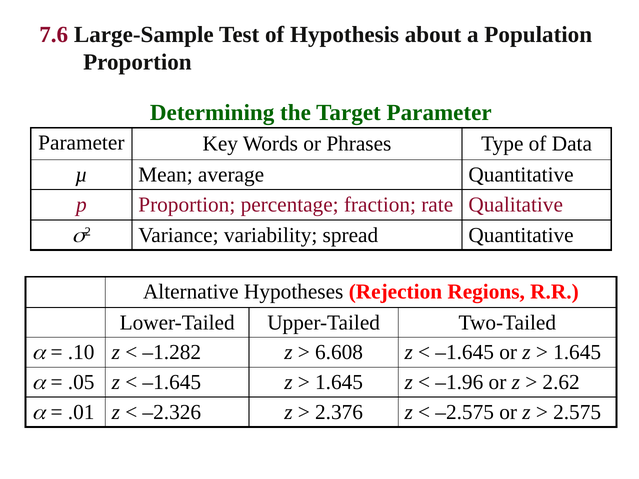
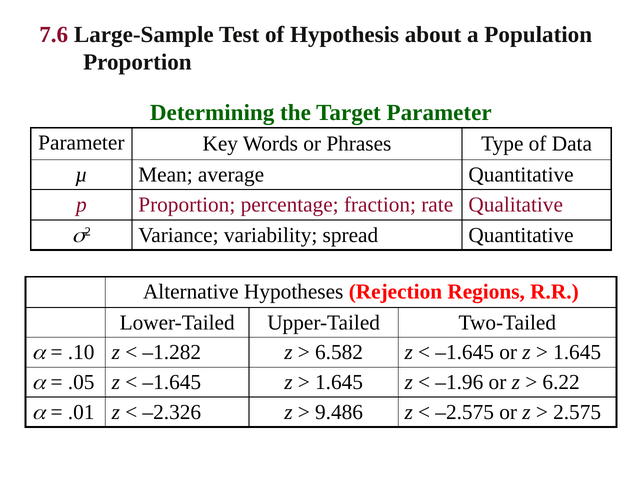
6.608: 6.608 -> 6.582 (339, 353)
2.62: 2.62 -> 6.22 (561, 383)
2.376: 2.376 -> 9.486 (339, 412)
